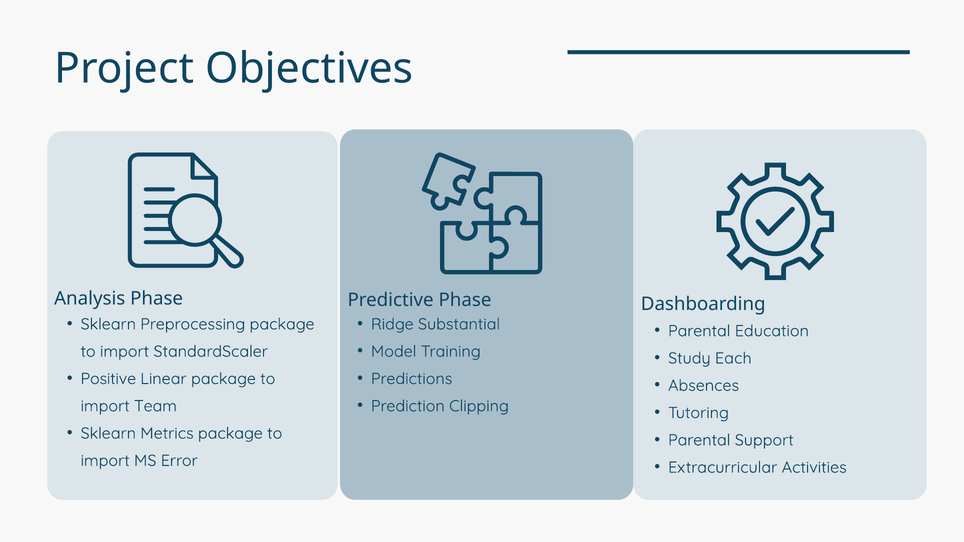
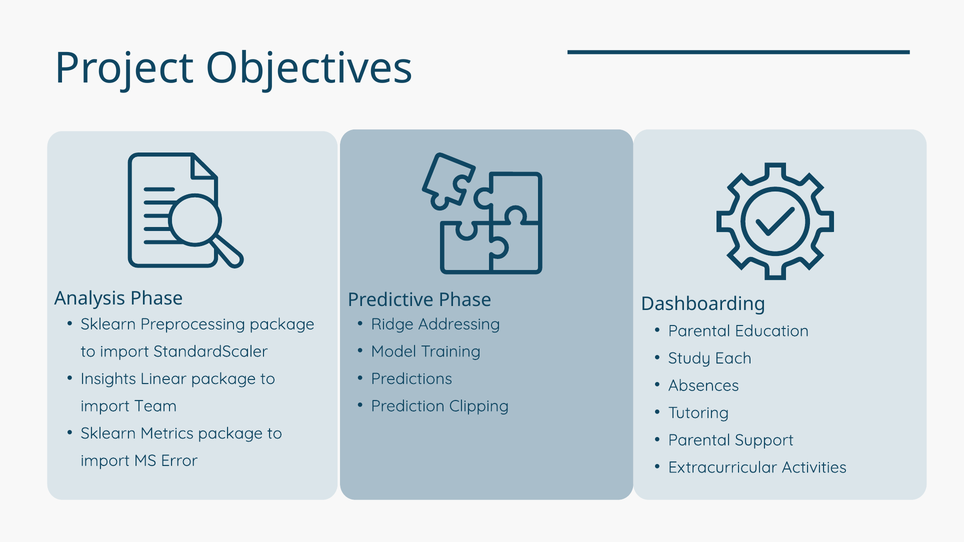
Substantial: Substantial -> Addressing (459, 324)
Positive: Positive -> Insights (108, 379)
